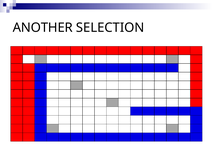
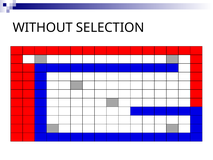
ANOTHER: ANOTHER -> WITHOUT (43, 28)
